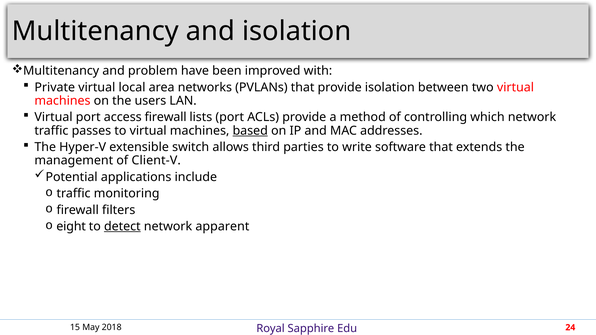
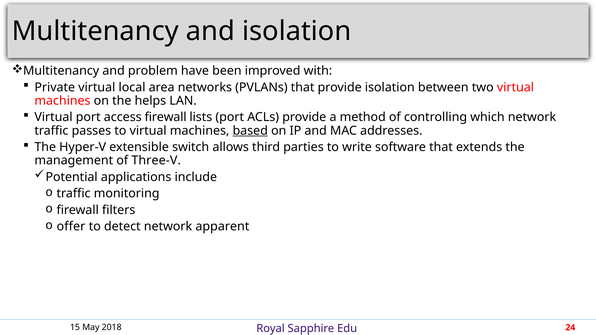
users: users -> helps (150, 101)
Client-V: Client-V -> Three-V (156, 161)
eight: eight -> offer (71, 227)
detect underline: present -> none (122, 227)
